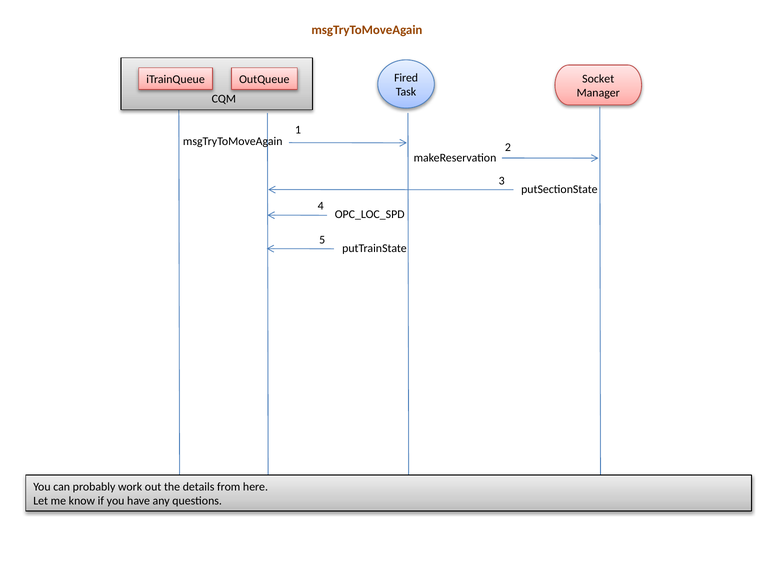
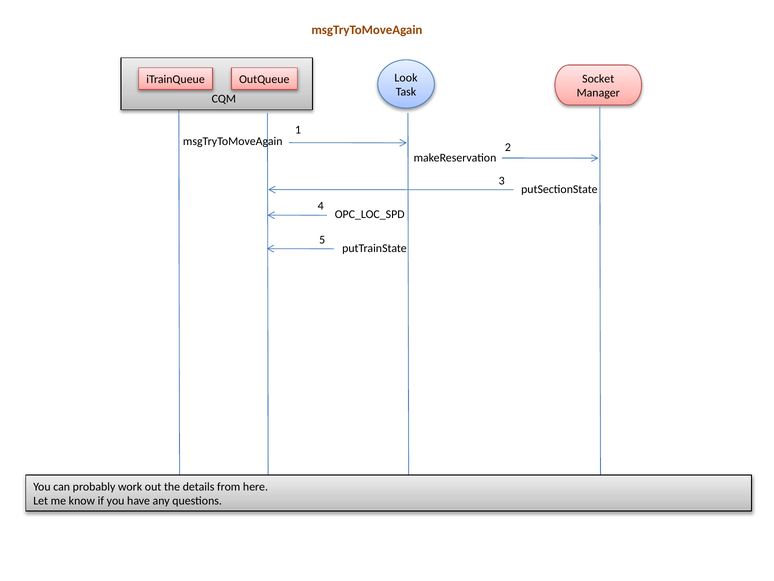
Fired: Fired -> Look (406, 78)
